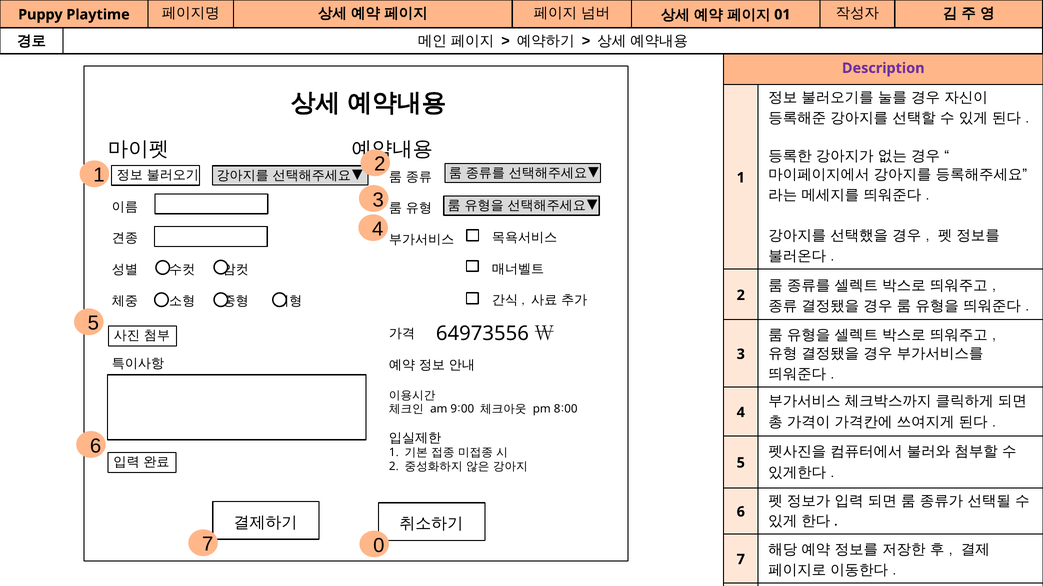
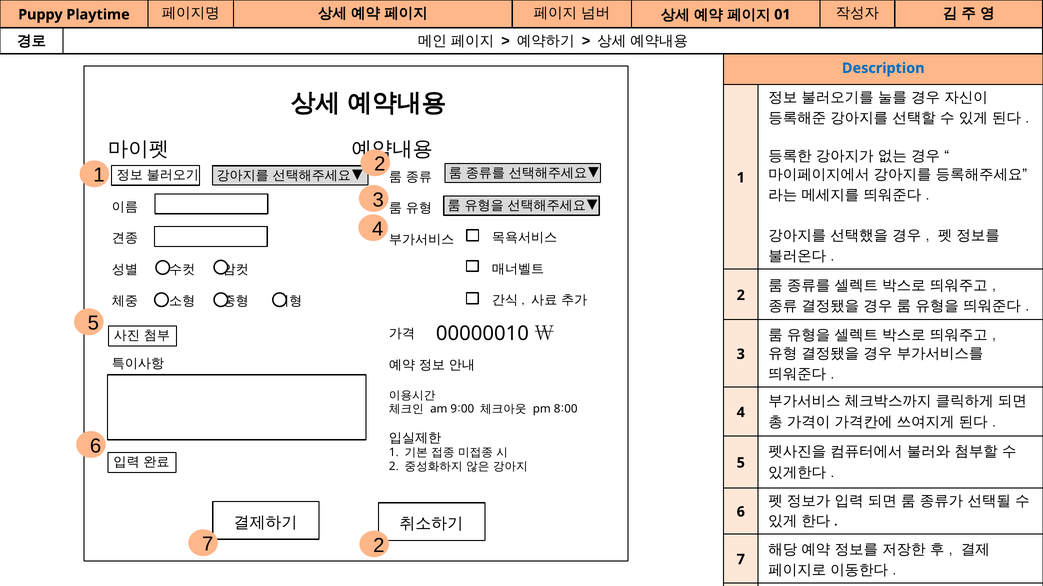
Description colour: purple -> blue (883, 68)
64973556: 64973556 -> 00000010 (482, 334)
7 0: 0 -> 2 (379, 546)
